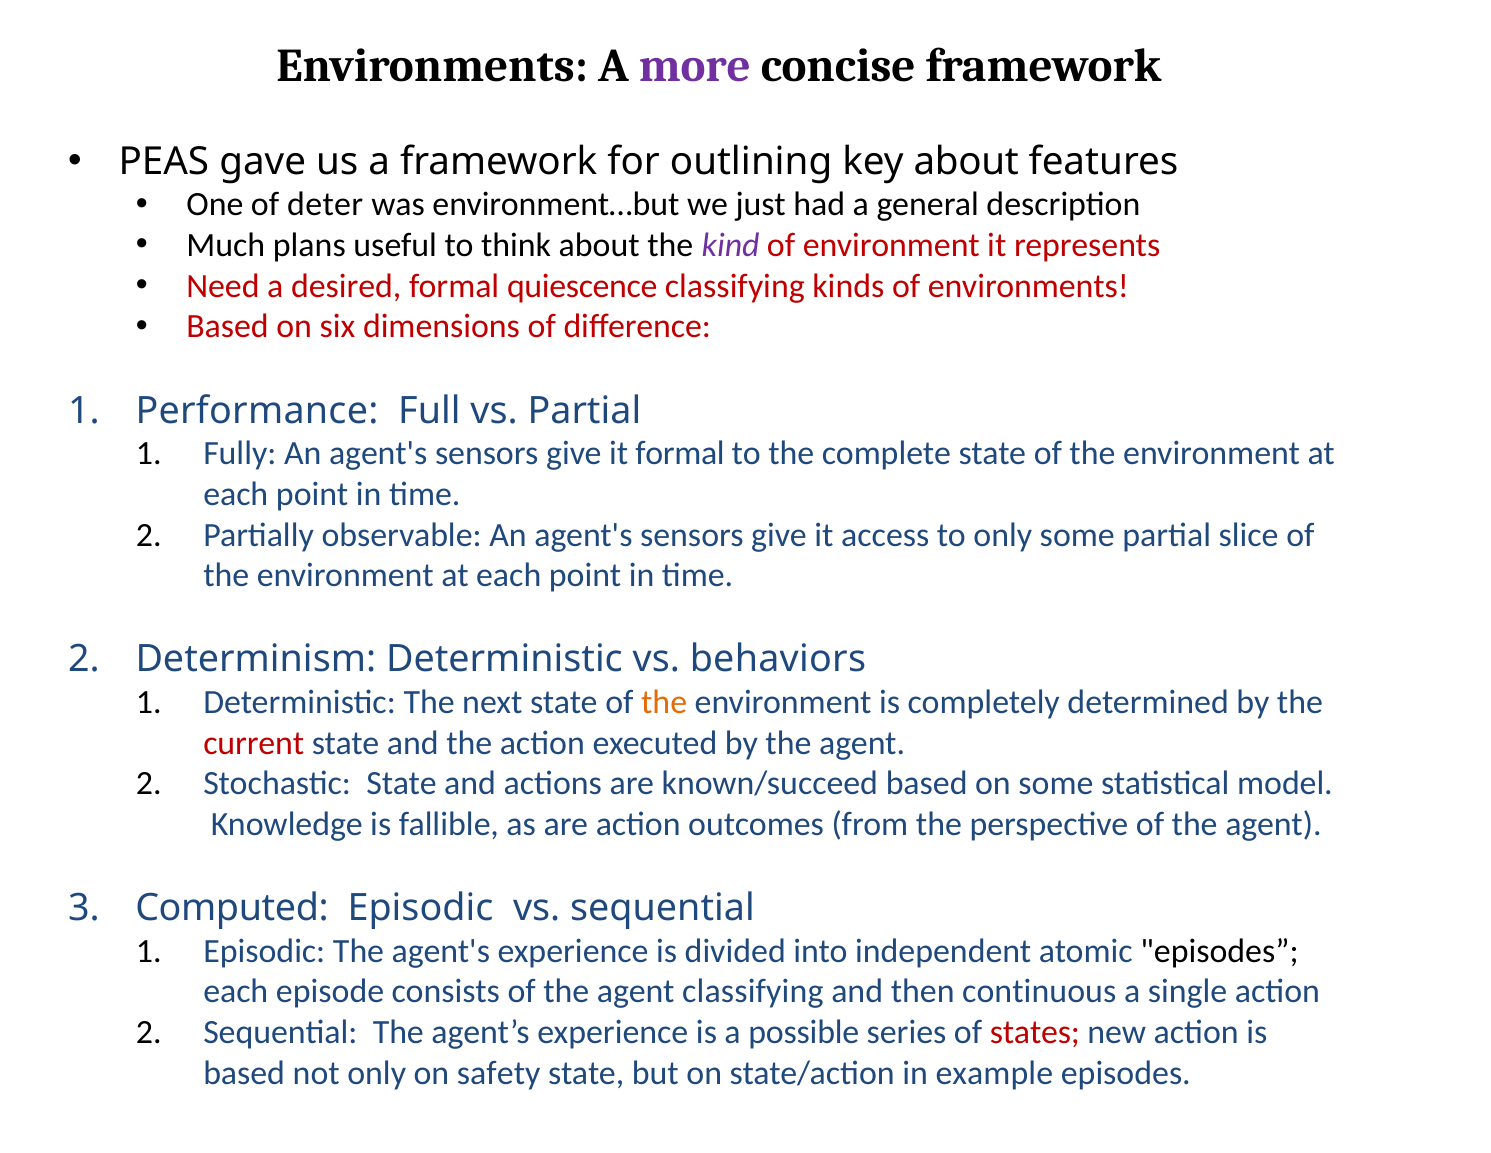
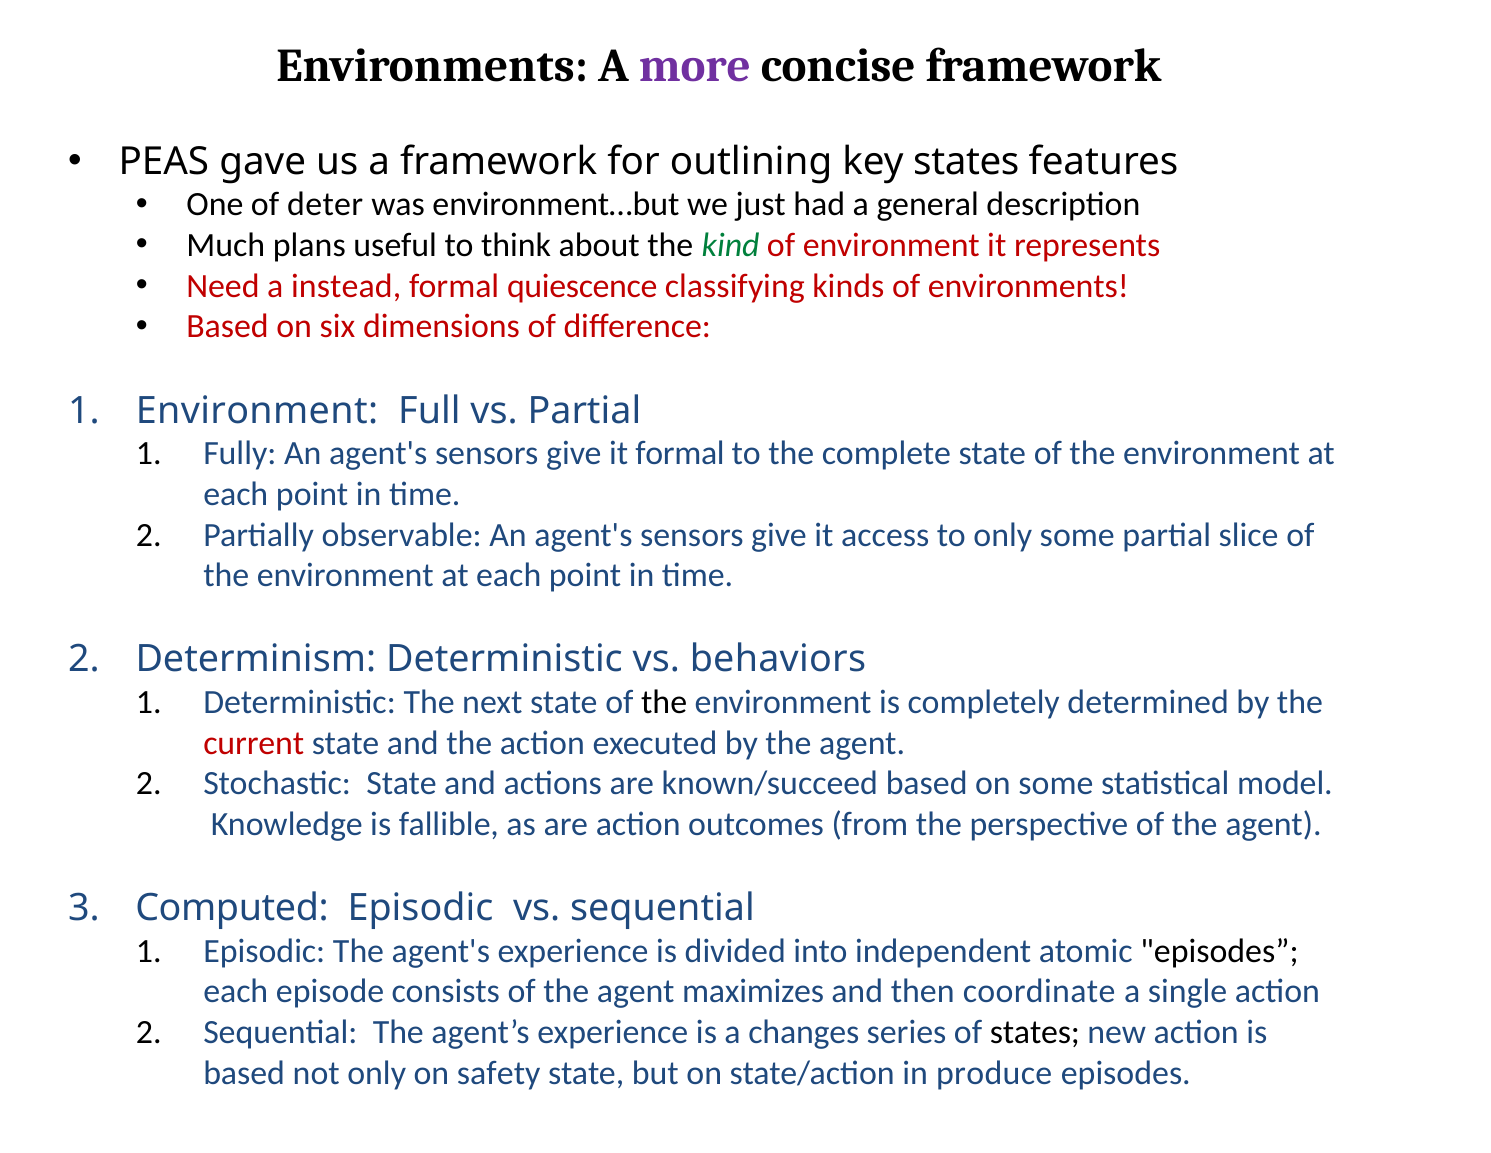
key about: about -> states (966, 161)
kind colour: purple -> green (731, 245)
desired: desired -> instead (346, 286)
Performance: Performance -> Environment (257, 410)
the colour: orange -> black (664, 702)
agent classifying: classifying -> maximizes (753, 991)
continuous: continuous -> coordinate (1039, 991)
possible: possible -> changes (804, 1031)
states colour: red -> black (1035, 1031)
example: example -> produce (994, 1072)
